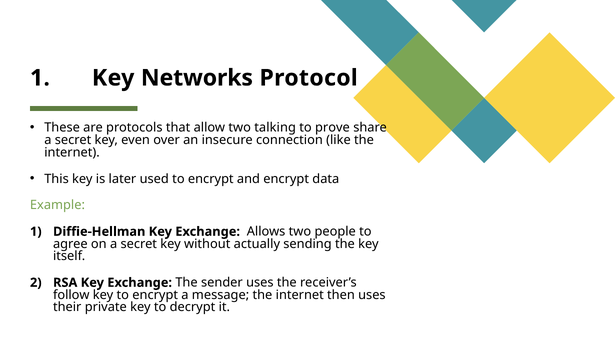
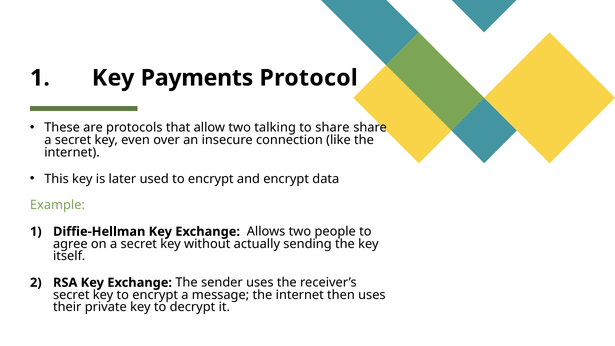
Networks: Networks -> Payments (197, 78)
to prove: prove -> share (332, 128)
follow: follow -> secret (71, 295)
